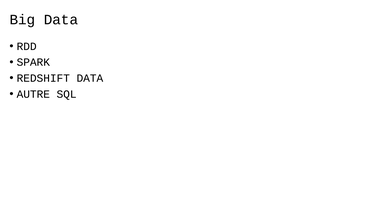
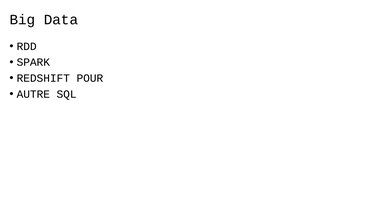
REDSHIFT DATA: DATA -> POUR (90, 78)
